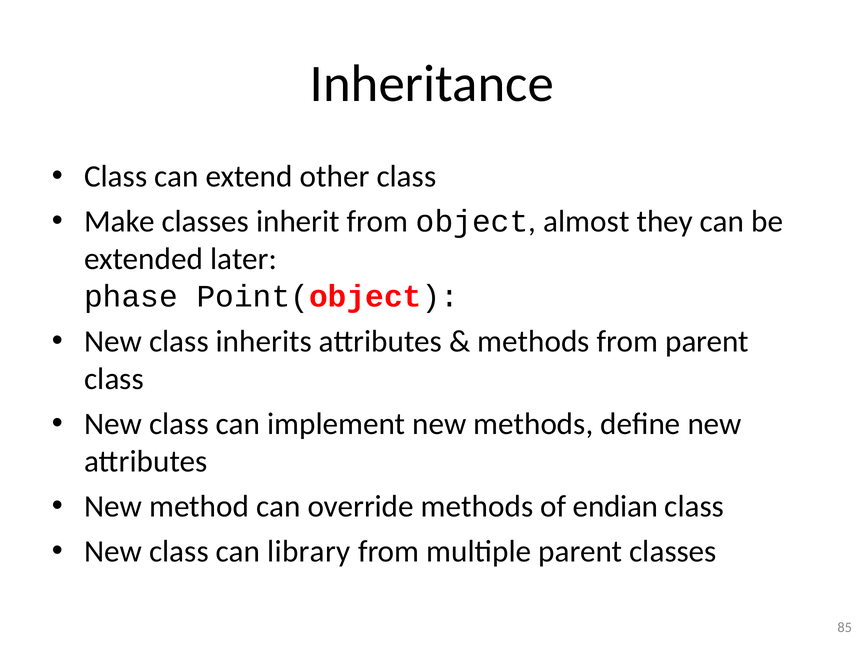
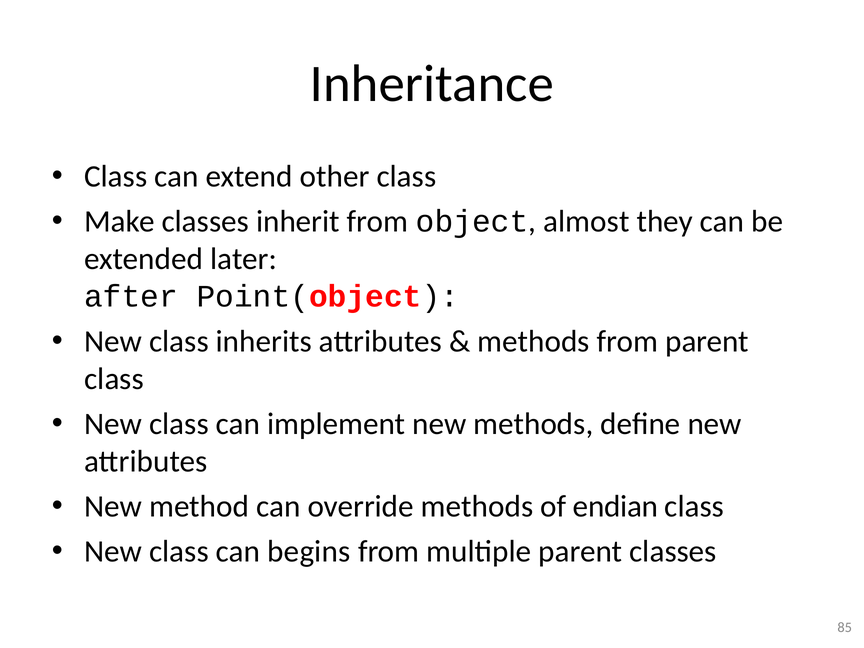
phase: phase -> after (131, 296)
library: library -> begins (309, 552)
